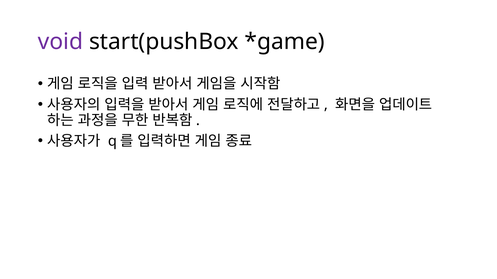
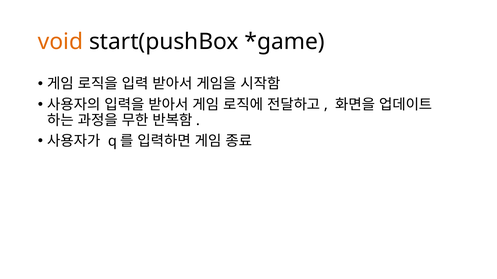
void colour: purple -> orange (60, 42)
